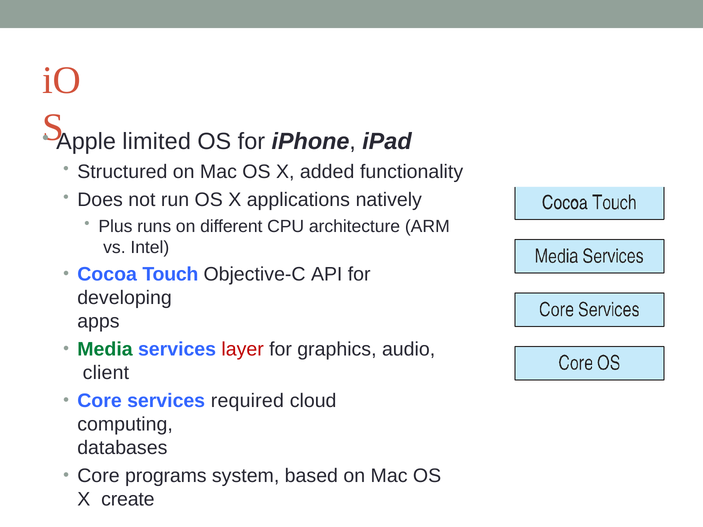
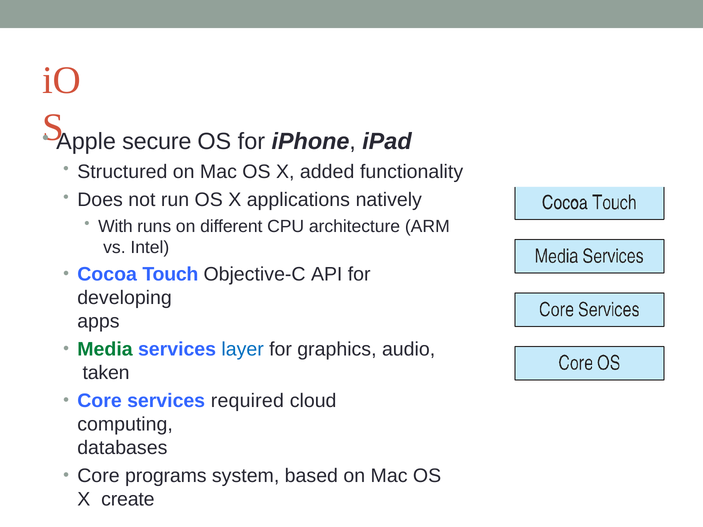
limited: limited -> secure (157, 142)
Plus: Plus -> With (115, 226)
layer colour: red -> blue (243, 350)
client: client -> taken (106, 373)
